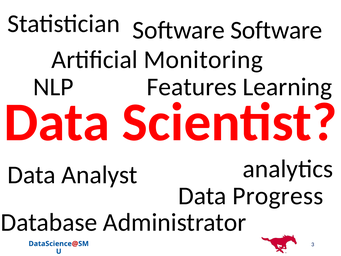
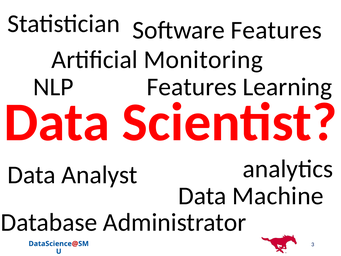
Software Software: Software -> Features (276, 30)
Progress: Progress -> Machine (278, 196)
